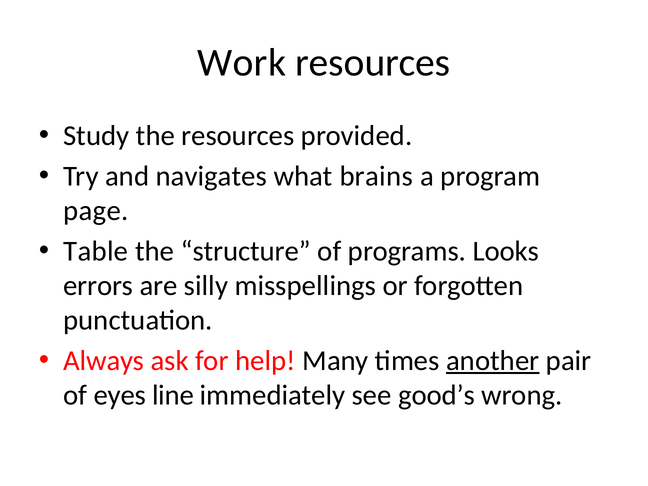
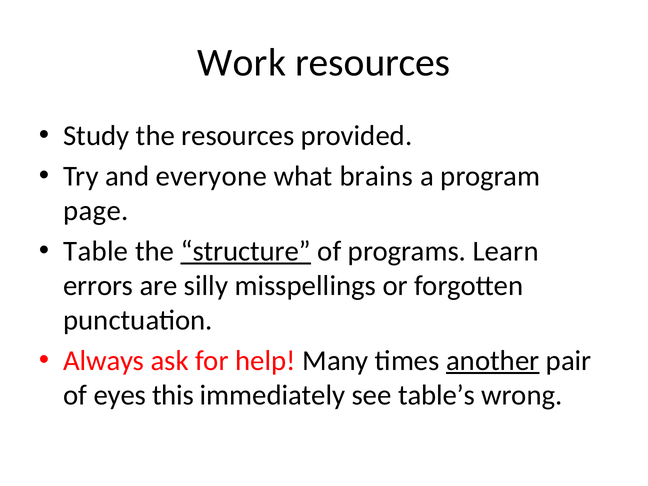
navigates: navigates -> everyone (211, 176)
structure underline: none -> present (246, 251)
Looks: Looks -> Learn (506, 251)
line: line -> this (173, 395)
good’s: good’s -> table’s (437, 395)
